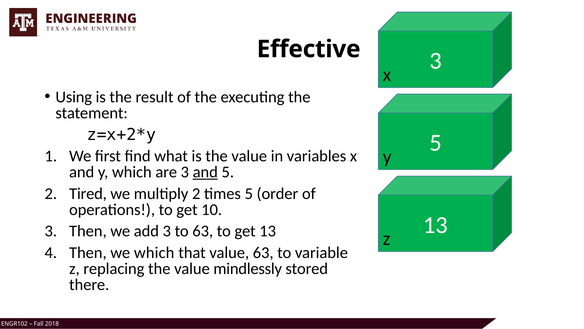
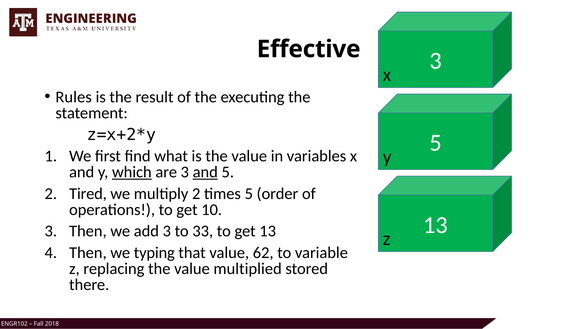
Using: Using -> Rules (74, 97)
which underline: none -> present (132, 172)
to 63: 63 -> 33 (203, 231)
we which: which -> typing (154, 252)
value 63: 63 -> 62 (263, 252)
mindlessly: mindlessly -> multiplied (248, 268)
